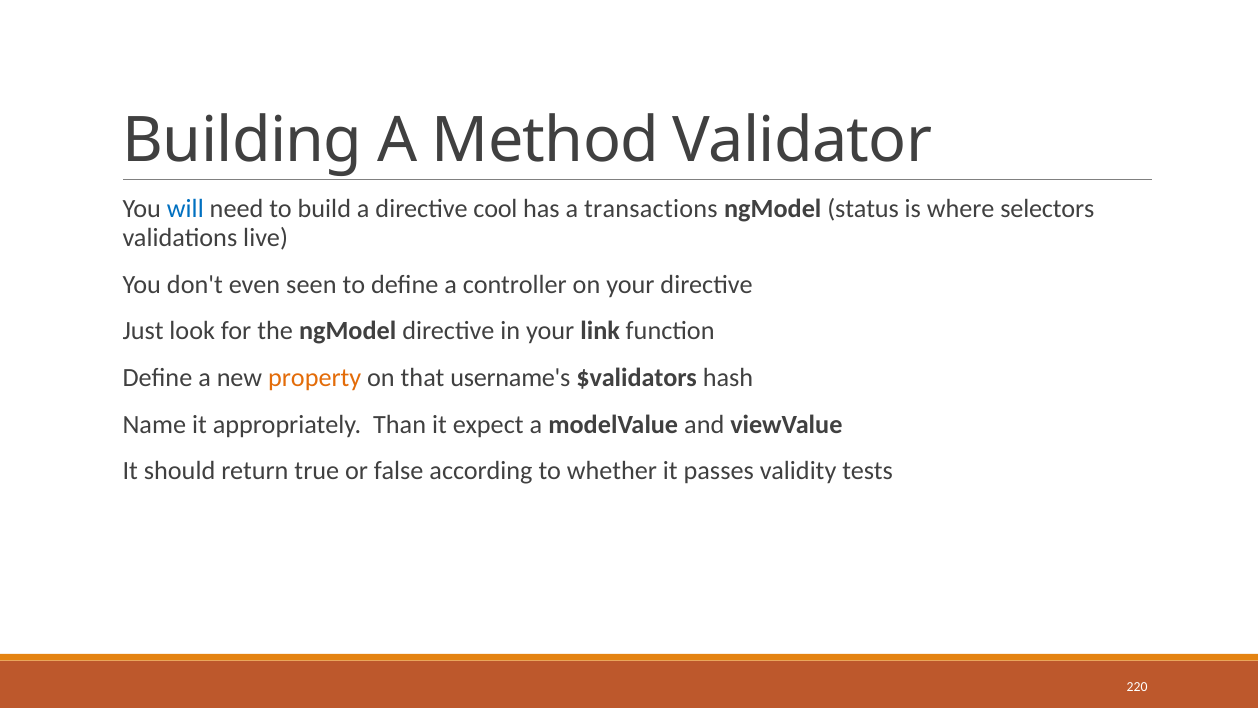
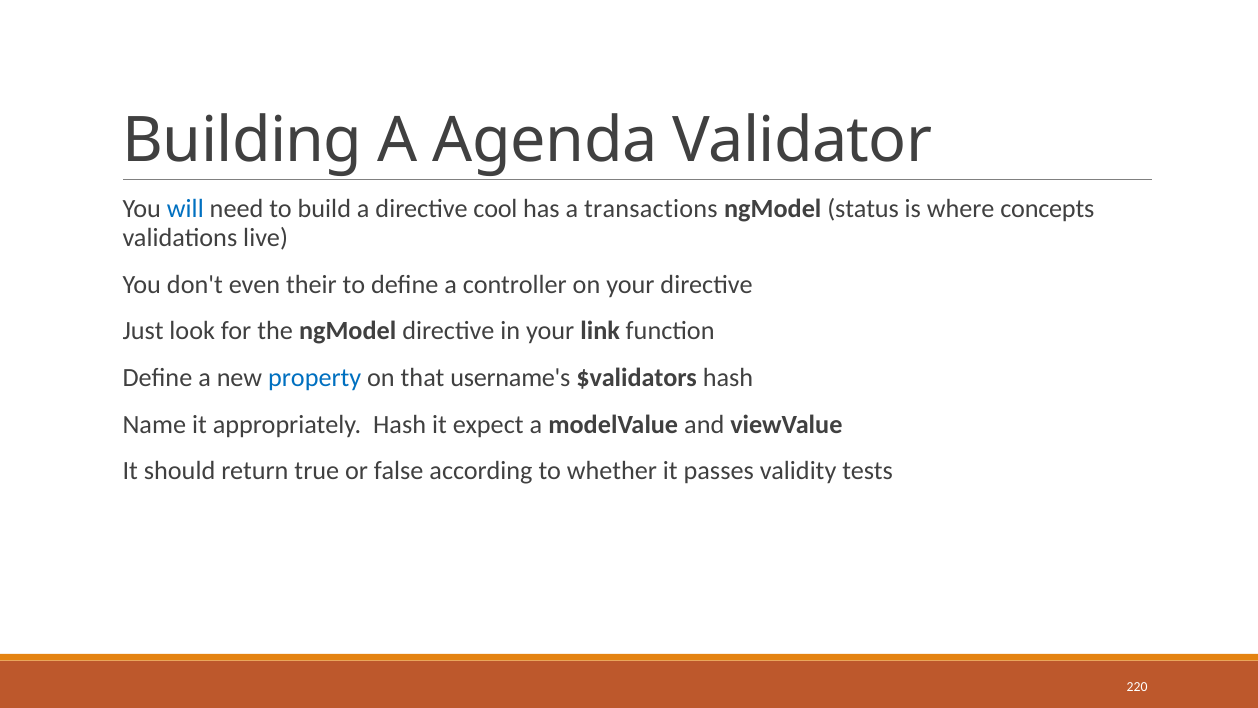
Method: Method -> Agenda (545, 141)
selectors: selectors -> concepts (1047, 209)
seen: seen -> their (311, 284)
property colour: orange -> blue (315, 378)
appropriately Than: Than -> Hash (400, 424)
